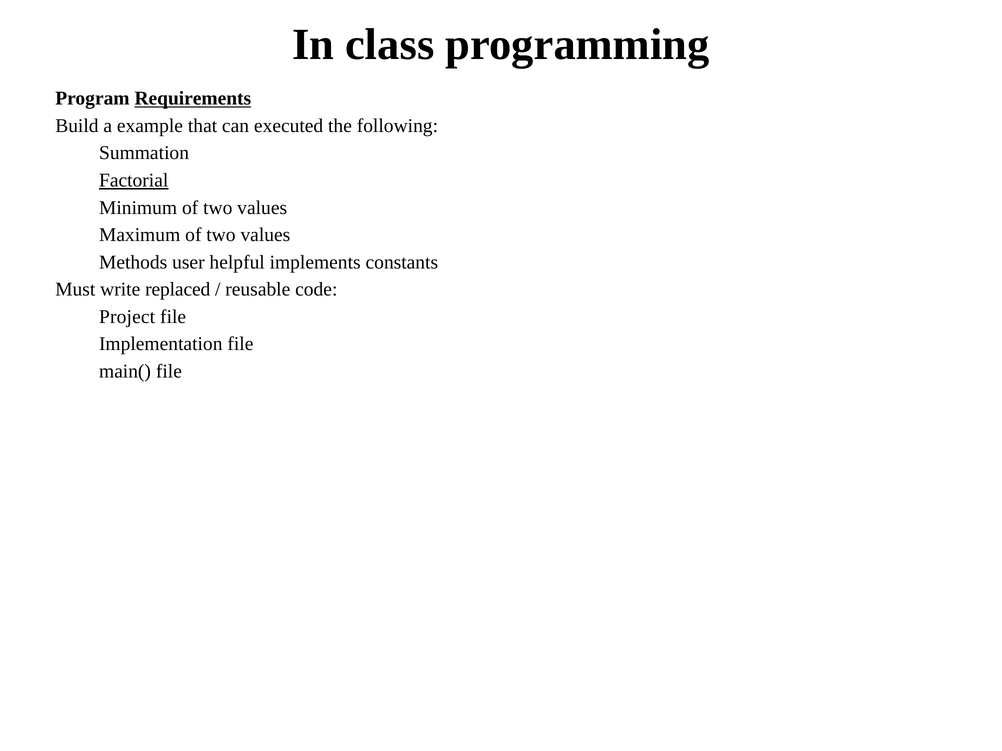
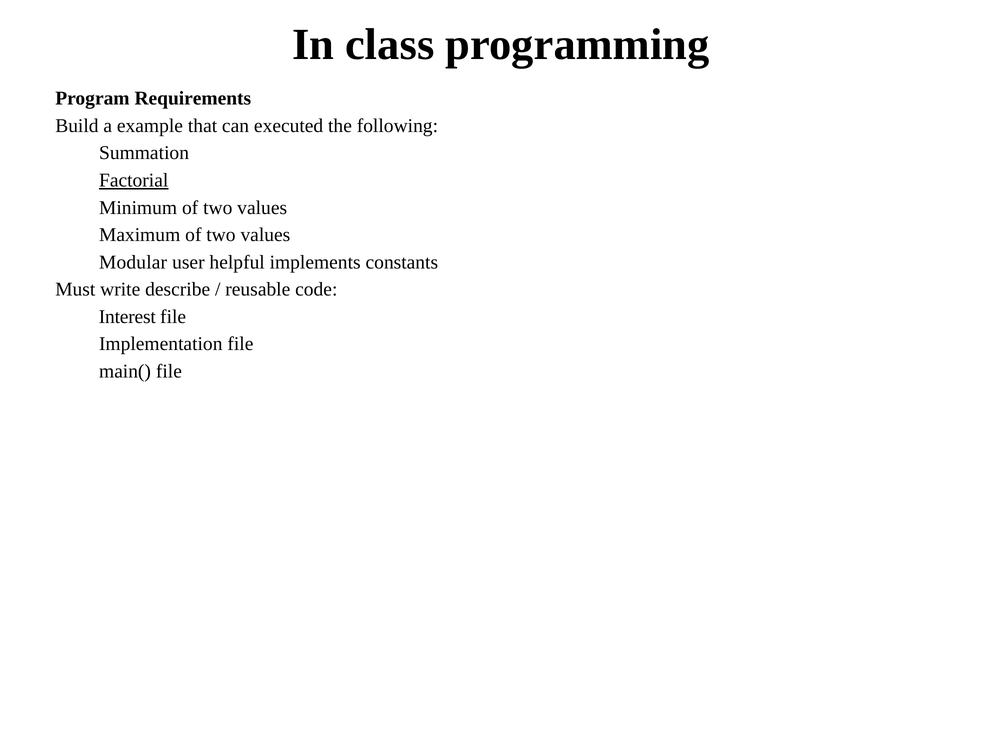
Requirements underline: present -> none (193, 99)
Methods: Methods -> Modular (133, 262)
replaced: replaced -> describe (178, 290)
Project: Project -> Interest (127, 317)
